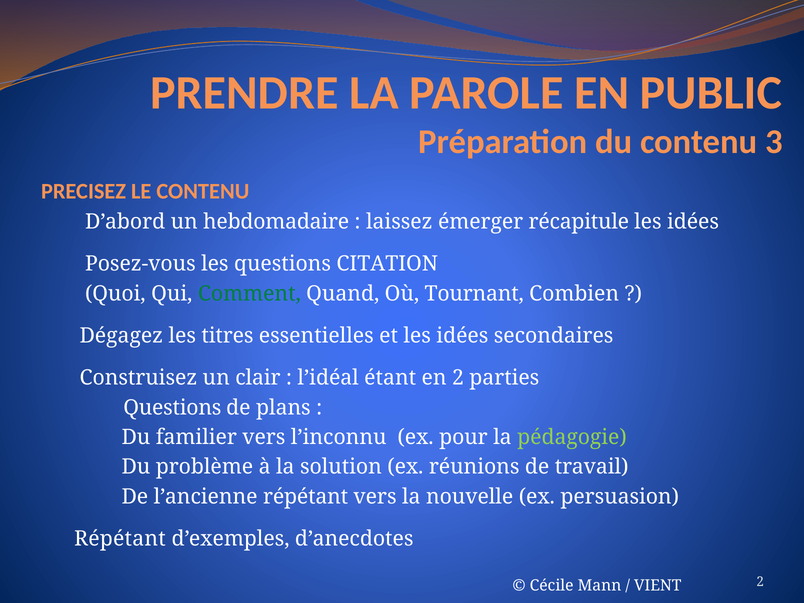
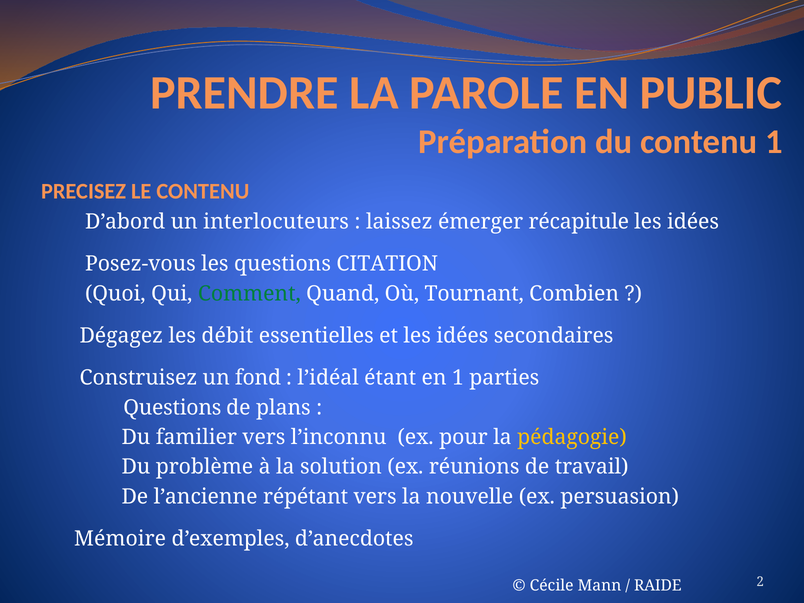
contenu 3: 3 -> 1 (774, 142)
hebdomadaire: hebdomadaire -> interlocuteurs (276, 222)
titres: titres -> débit (227, 336)
clair: clair -> fond (258, 378)
en 2: 2 -> 1 (458, 378)
pédagogie colour: light green -> yellow (572, 437)
Répétant: Répétant -> Mémoire (120, 539)
VIENT: VIENT -> RAIDE (658, 585)
